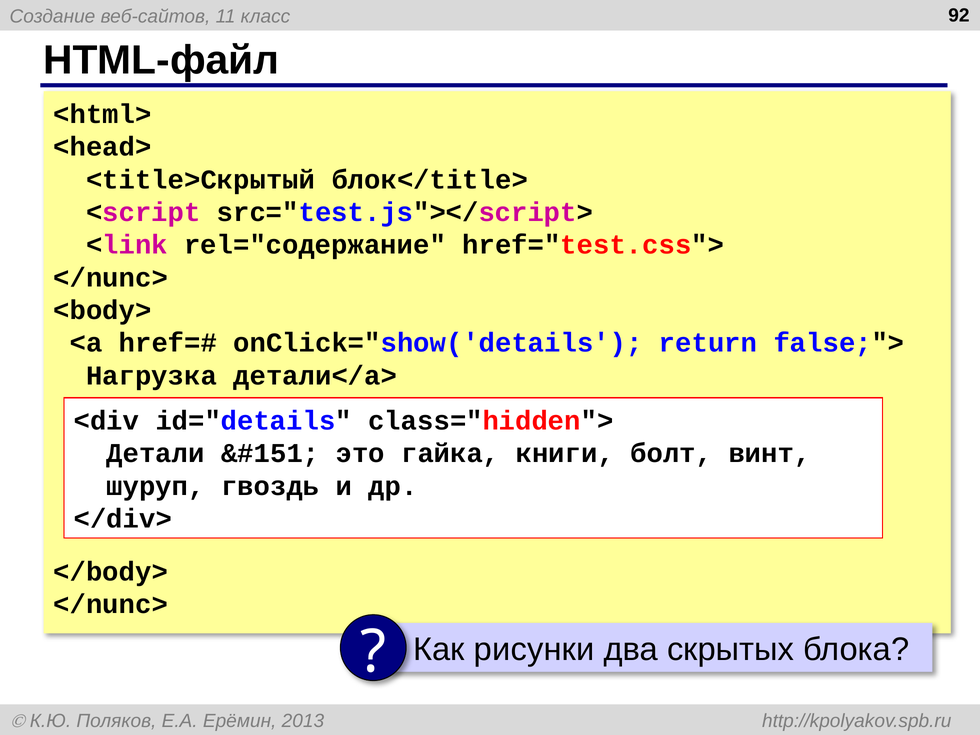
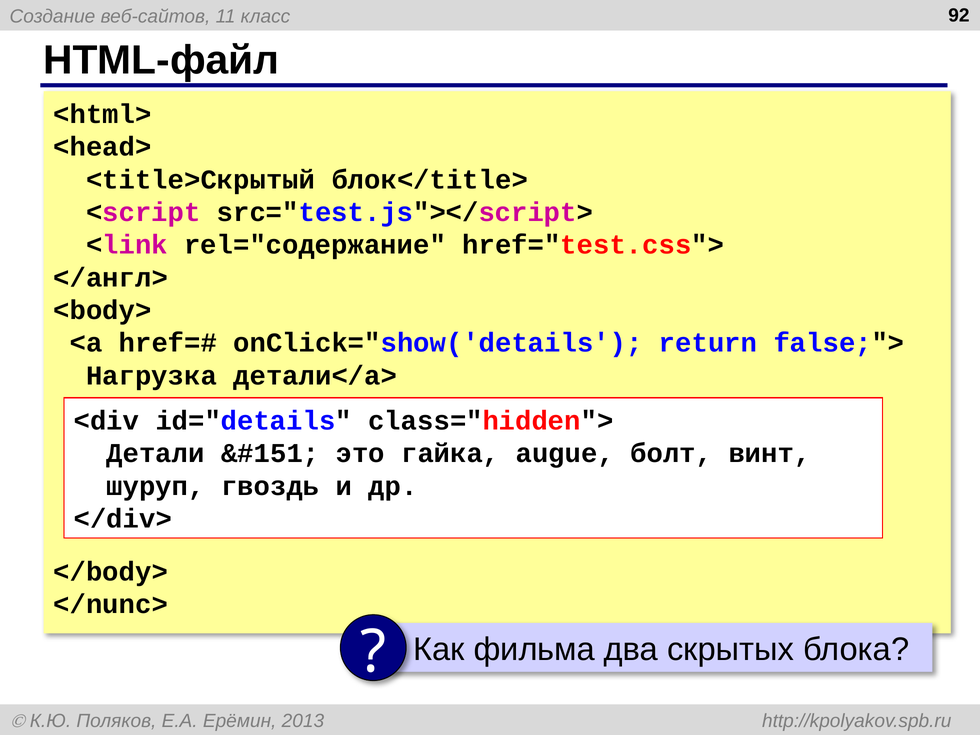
</nunc>: </nunc> -> </англ> (111, 278)
книги: книги -> augue (565, 454)
рисунки: рисунки -> фильма (534, 650)
